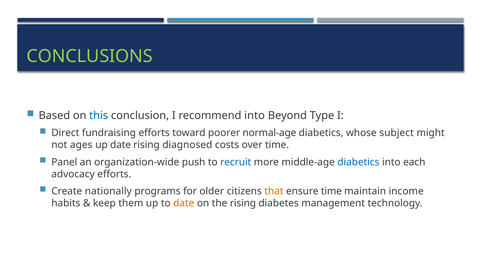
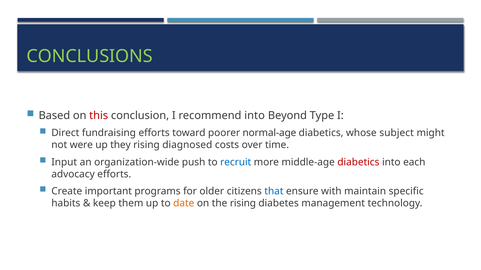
this colour: blue -> red (99, 116)
ages: ages -> were (81, 145)
up date: date -> they (121, 145)
Panel: Panel -> Input (64, 162)
diabetics colour: blue -> red (358, 162)
nationally: nationally -> important (108, 191)
that colour: orange -> blue (274, 191)
ensure time: time -> with (331, 191)
income: income -> specific (406, 191)
